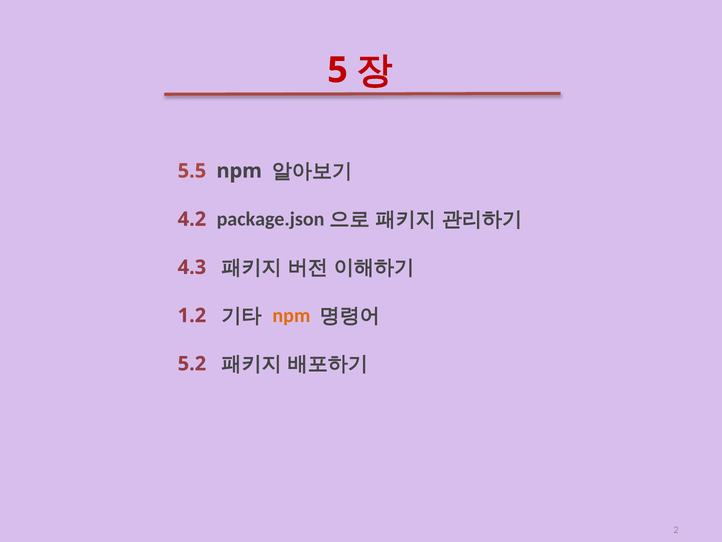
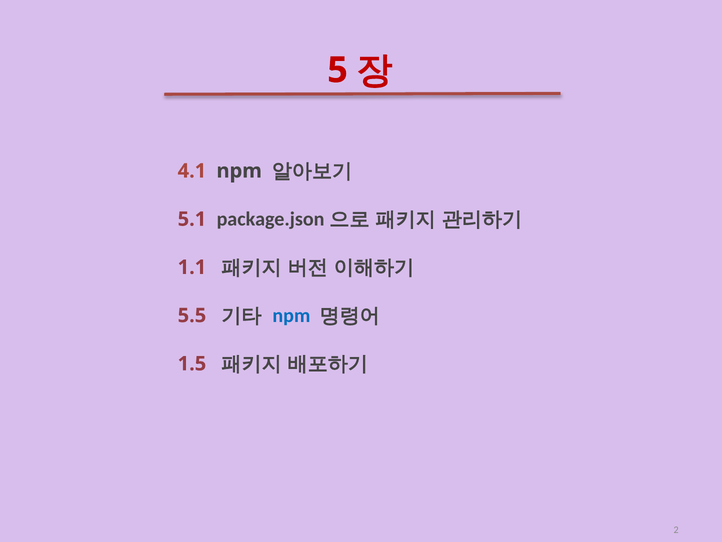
5.5: 5.5 -> 4.1 (192, 171)
4.2: 4.2 -> 5.1 (192, 219)
4.3: 4.3 -> 1.1 (192, 267)
1.2: 1.2 -> 5.5 (192, 315)
npm colour: orange -> blue (291, 315)
5.2: 5.2 -> 1.5 (192, 363)
